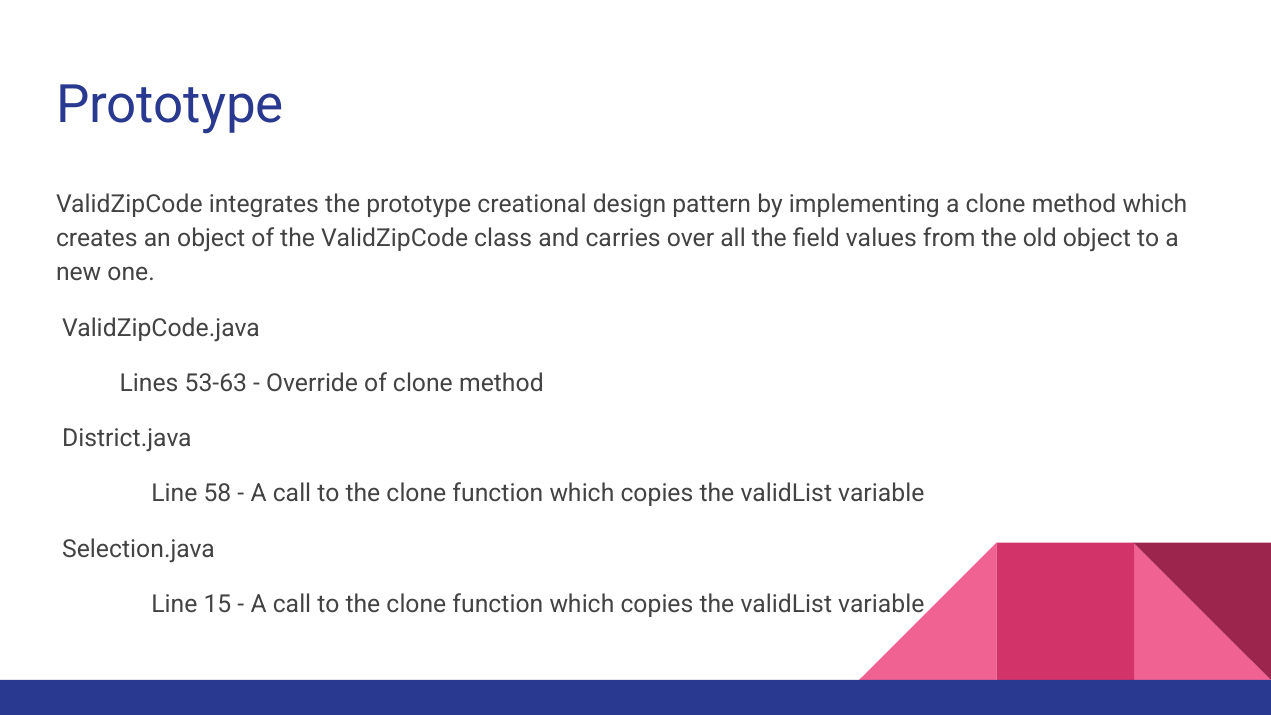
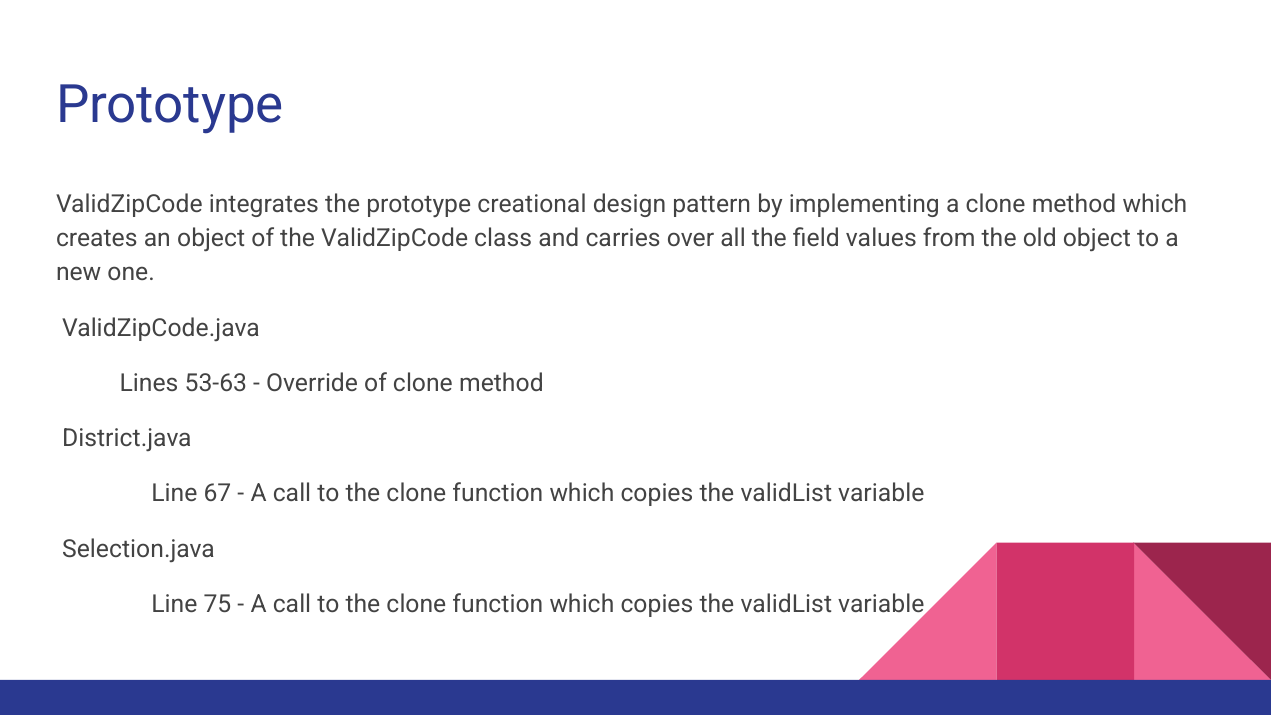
58: 58 -> 67 (218, 494)
15: 15 -> 75 (218, 604)
